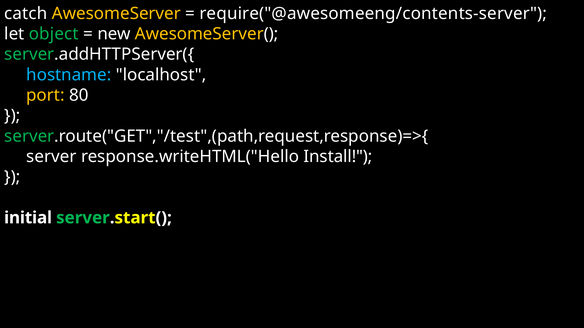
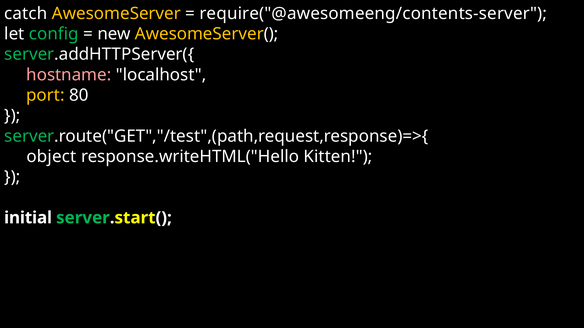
object: object -> config (54, 34)
hostname colour: light blue -> pink (69, 75)
server: server -> object (51, 157)
Install: Install -> Kitten (338, 157)
